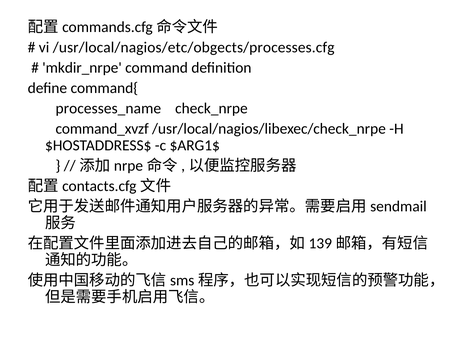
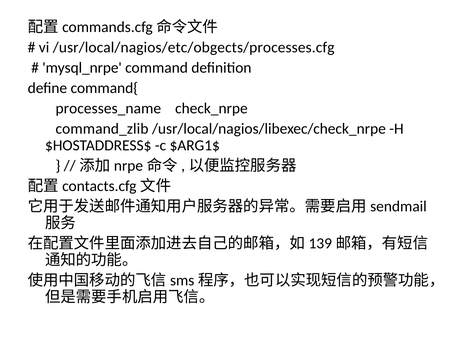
mkdir_nrpe: mkdir_nrpe -> mysql_nrpe (82, 68)
command_xvzf: command_xvzf -> command_zlib (102, 129)
